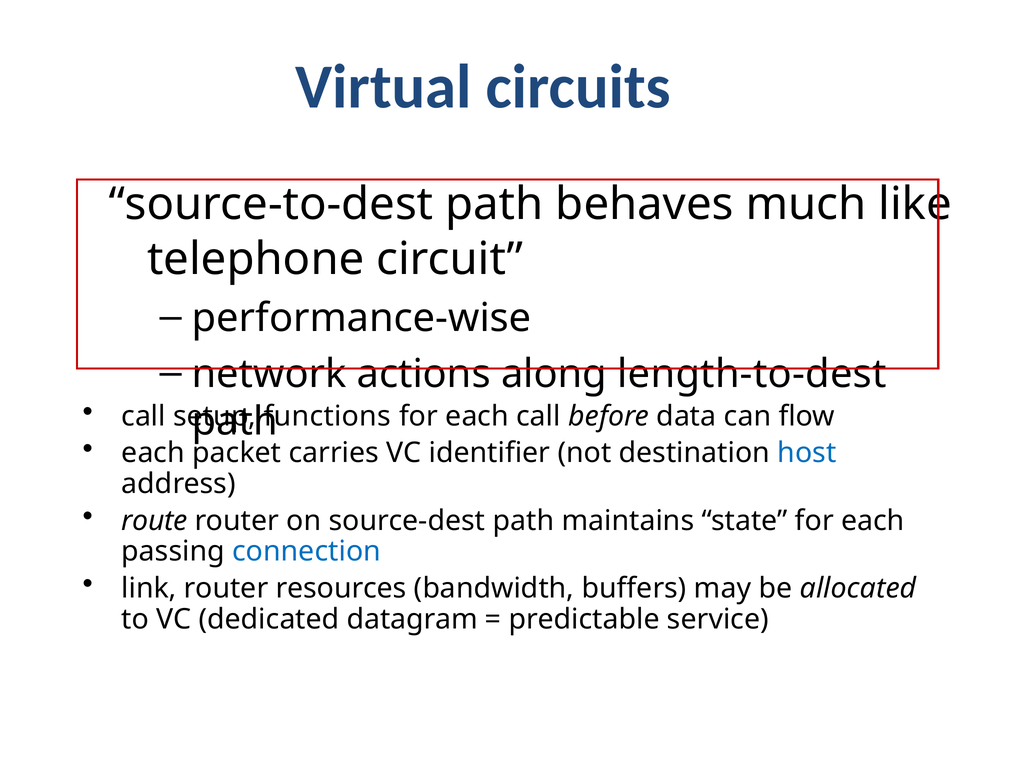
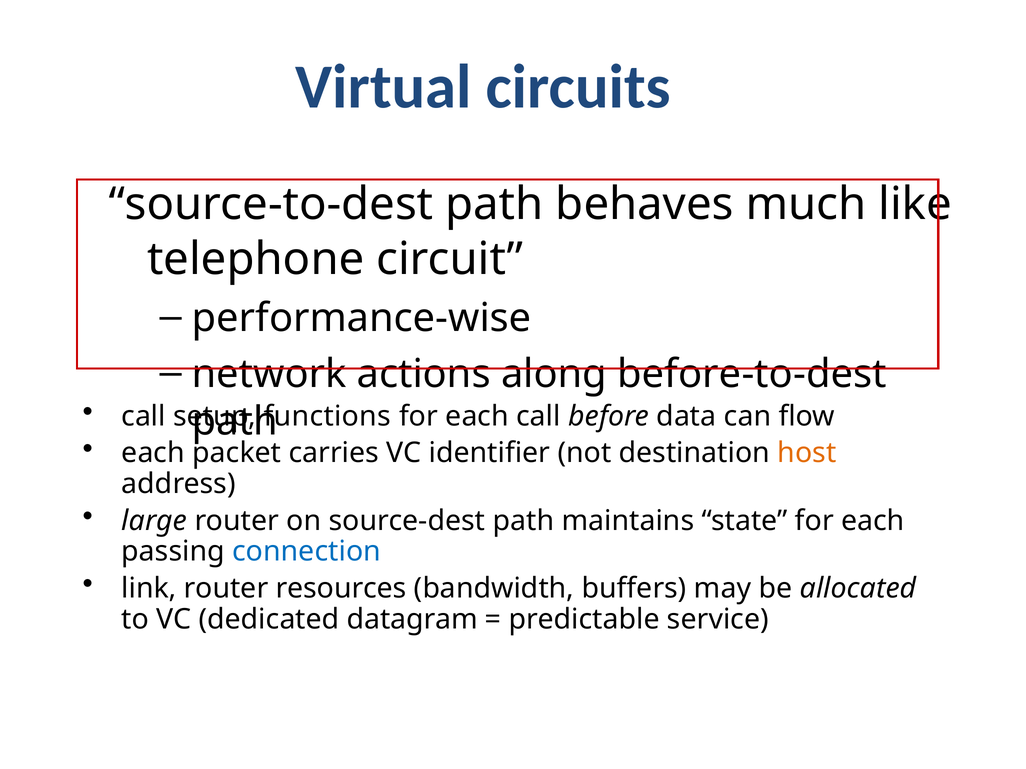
length-to-dest: length-to-dest -> before-to-dest (752, 374)
host colour: blue -> orange (807, 453)
route: route -> large (154, 521)
